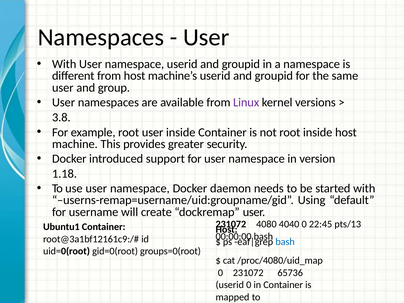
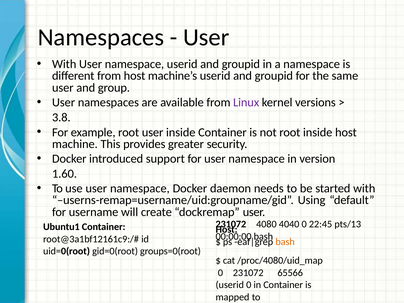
1.18: 1.18 -> 1.60 (65, 174)
bash colour: blue -> orange (285, 242)
65736: 65736 -> 65566 (290, 273)
